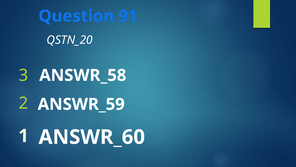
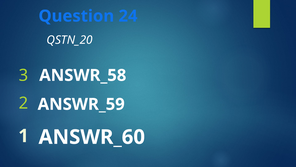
91: 91 -> 24 (128, 16)
